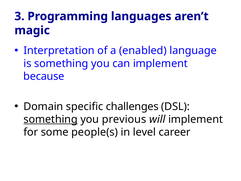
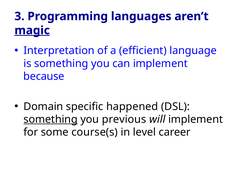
magic underline: none -> present (32, 30)
enabled: enabled -> efficient (143, 51)
challenges: challenges -> happened (132, 106)
people(s: people(s -> course(s (95, 132)
